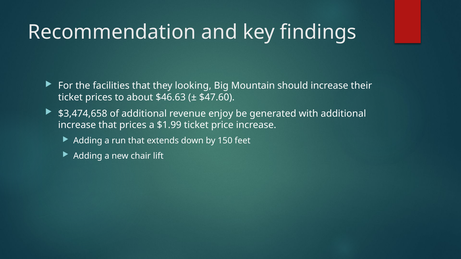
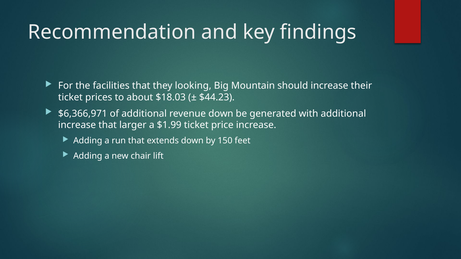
$46.63: $46.63 -> $18.03 (171, 97)
$47.60: $47.60 -> $44.23 (217, 97)
$3,474,658: $3,474,658 -> $6,366,971 (83, 114)
revenue enjoy: enjoy -> down (221, 114)
that prices: prices -> larger (133, 125)
